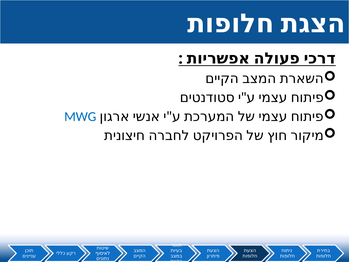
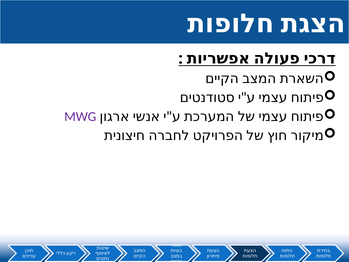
MWG colour: blue -> purple (80, 117)
